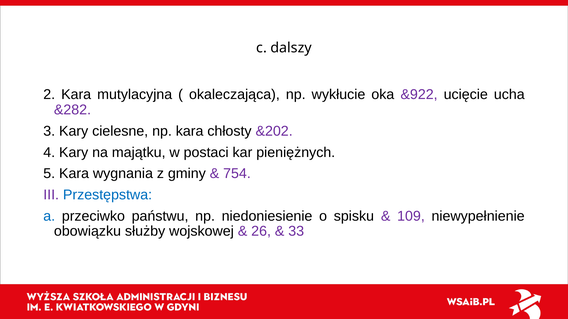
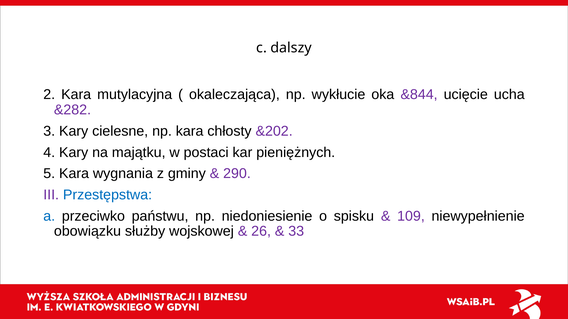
&922: &922 -> &844 (419, 95)
754: 754 -> 290 (237, 174)
